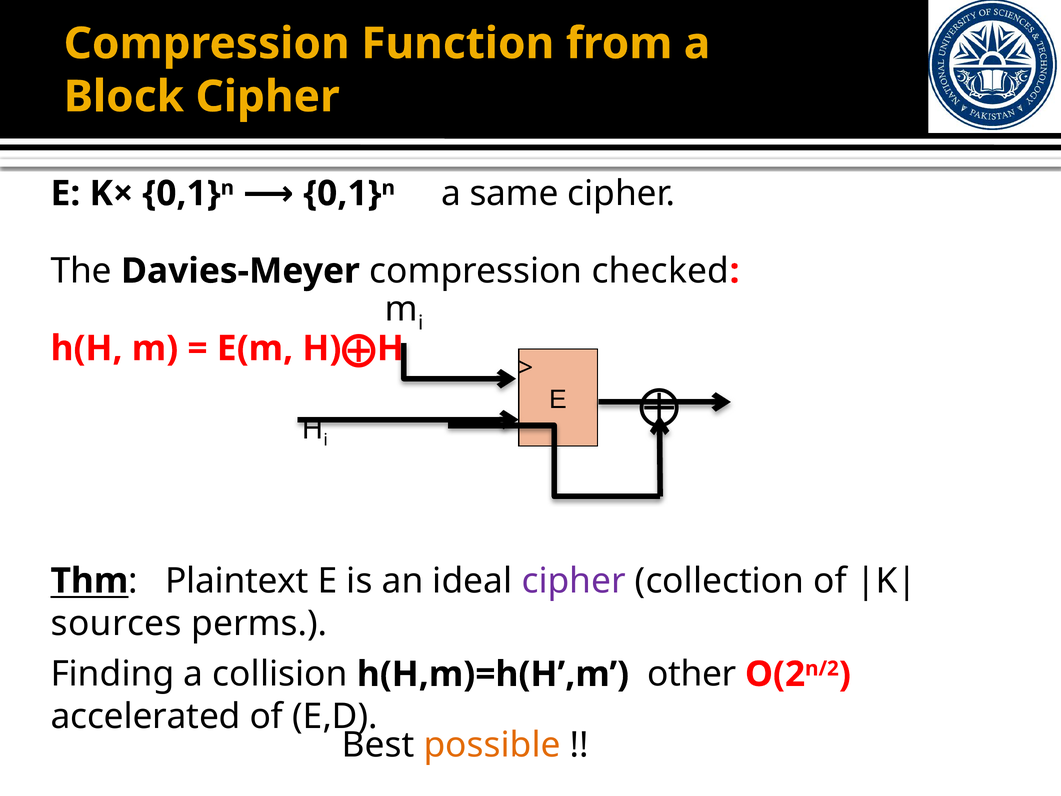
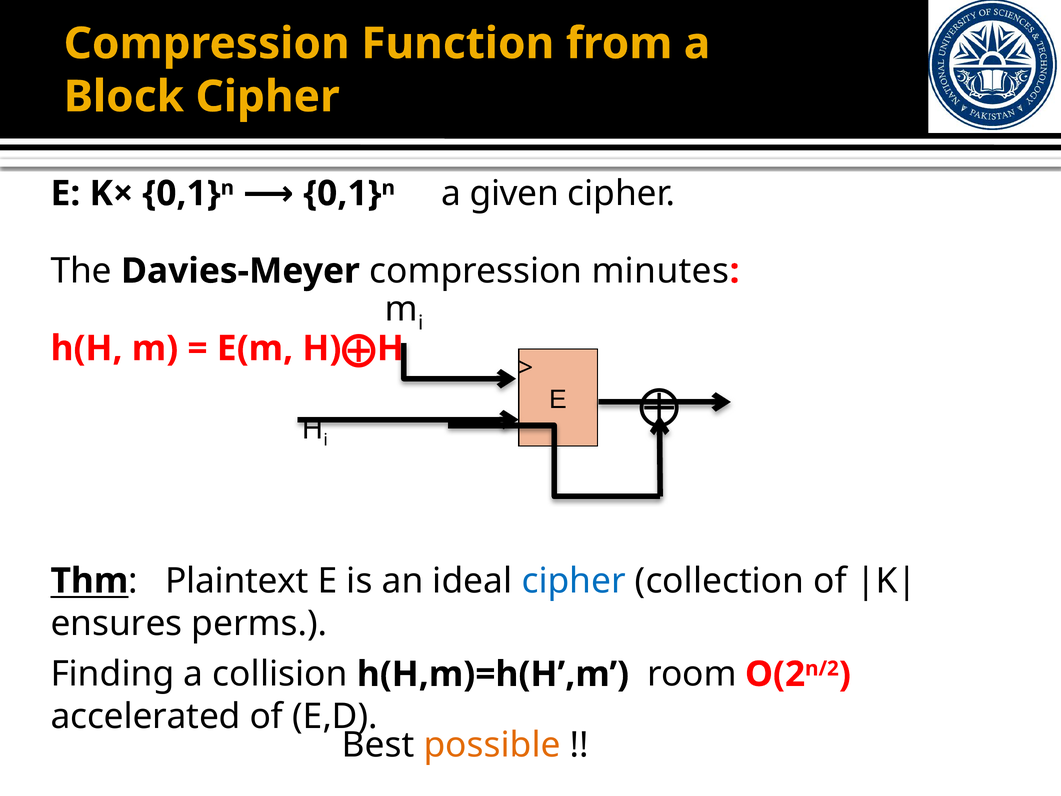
same: same -> given (514, 193)
checked: checked -> minutes (660, 271)
cipher colour: purple -> blue (574, 581)
sources: sources -> ensures (116, 623)
other: other -> room (692, 674)
